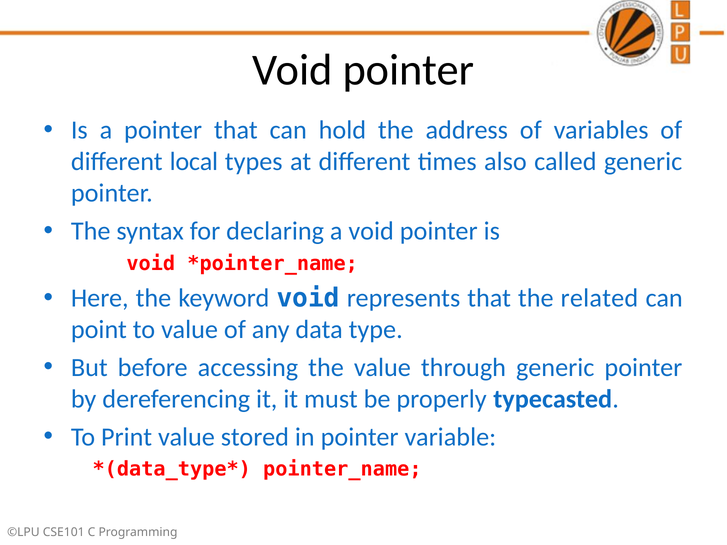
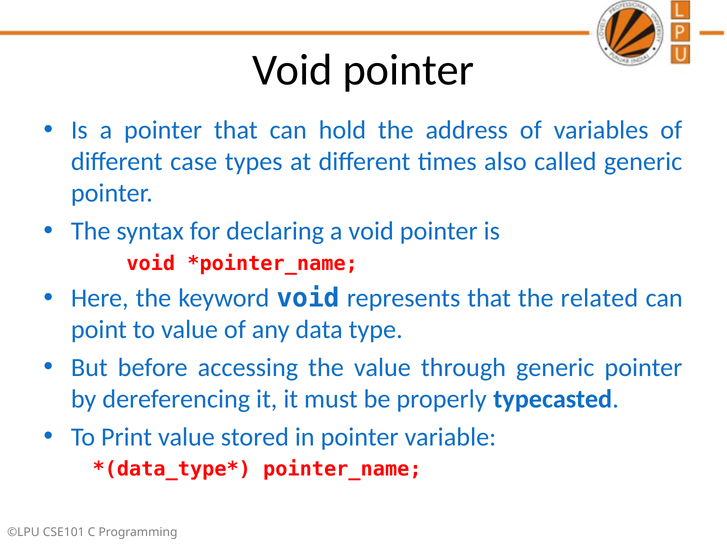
local: local -> case (194, 162)
